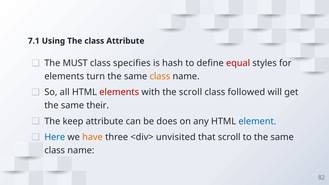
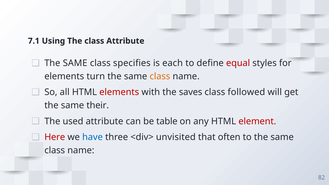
MUST: MUST -> SAME (75, 63)
hash: hash -> each (173, 63)
the scroll: scroll -> saves (191, 92)
keep: keep -> used (73, 121)
does: does -> table (167, 121)
element colour: blue -> red (257, 121)
Here colour: blue -> red (55, 137)
have colour: orange -> blue (93, 137)
that scroll: scroll -> often (229, 137)
